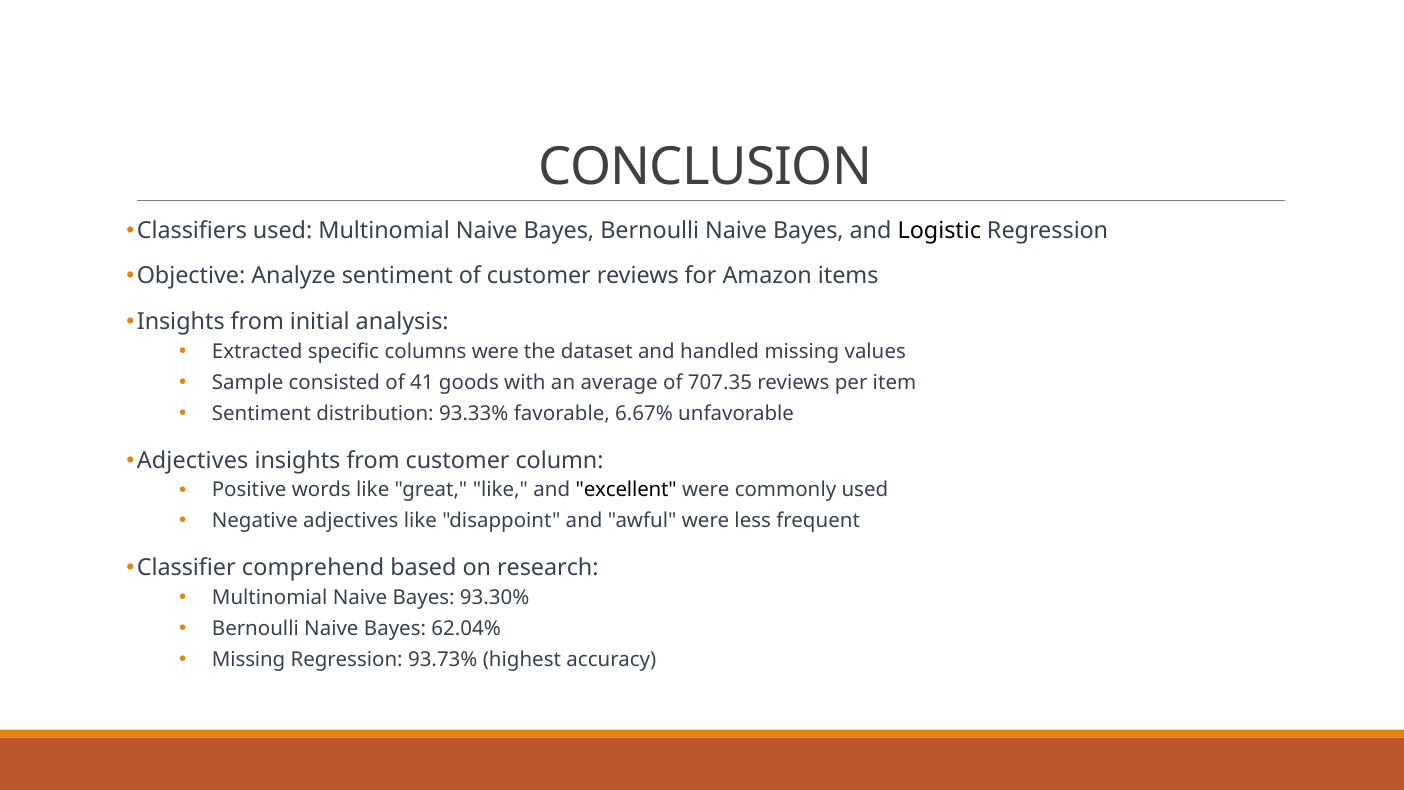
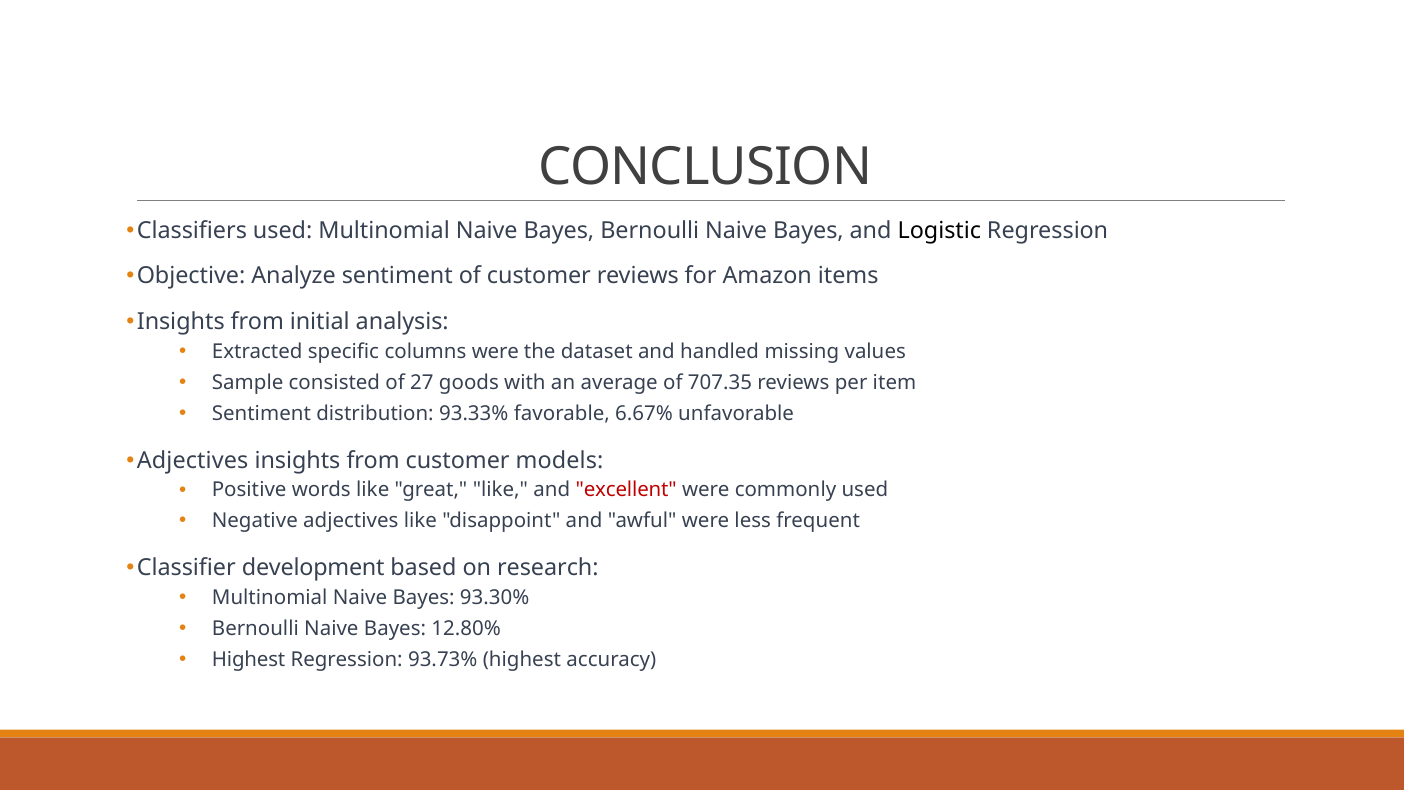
41: 41 -> 27 (422, 382)
column: column -> models (559, 460)
excellent colour: black -> red (626, 490)
comprehend: comprehend -> development (313, 568)
62.04%: 62.04% -> 12.80% (466, 628)
Missing: Missing -> Highest (249, 659)
